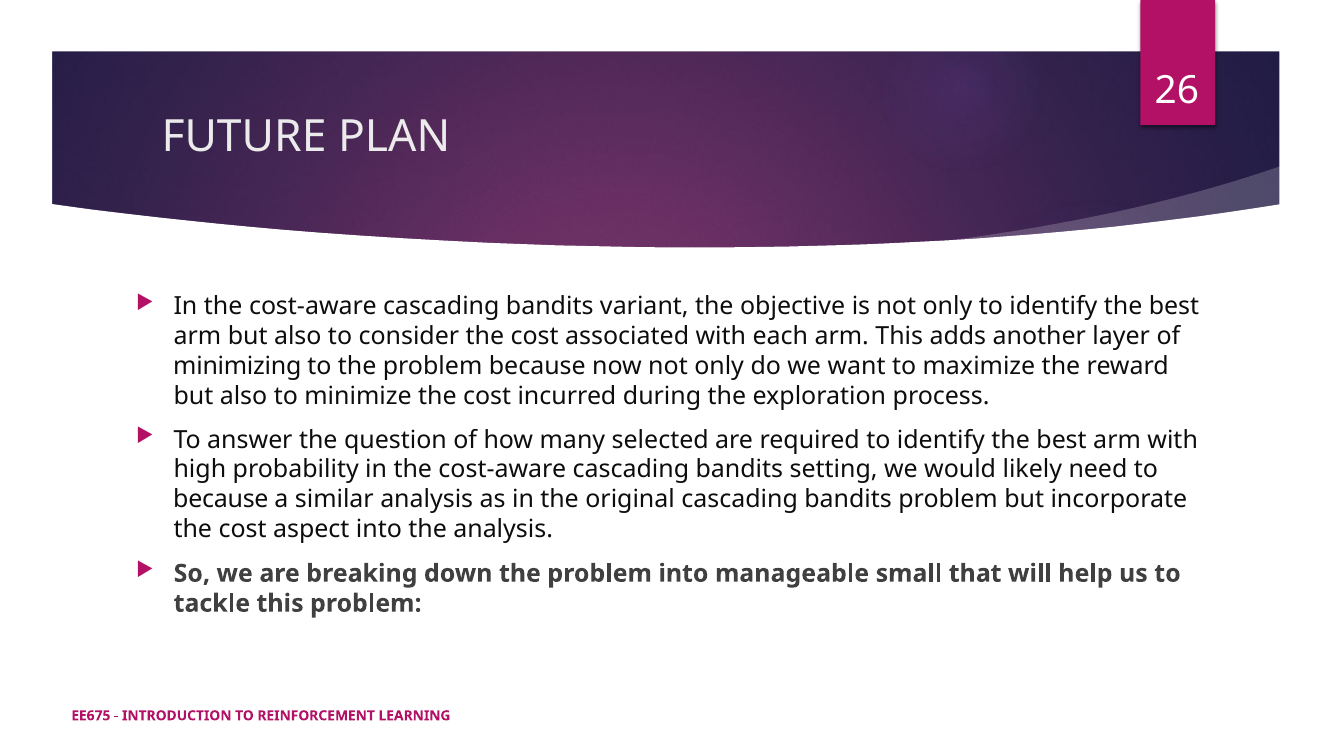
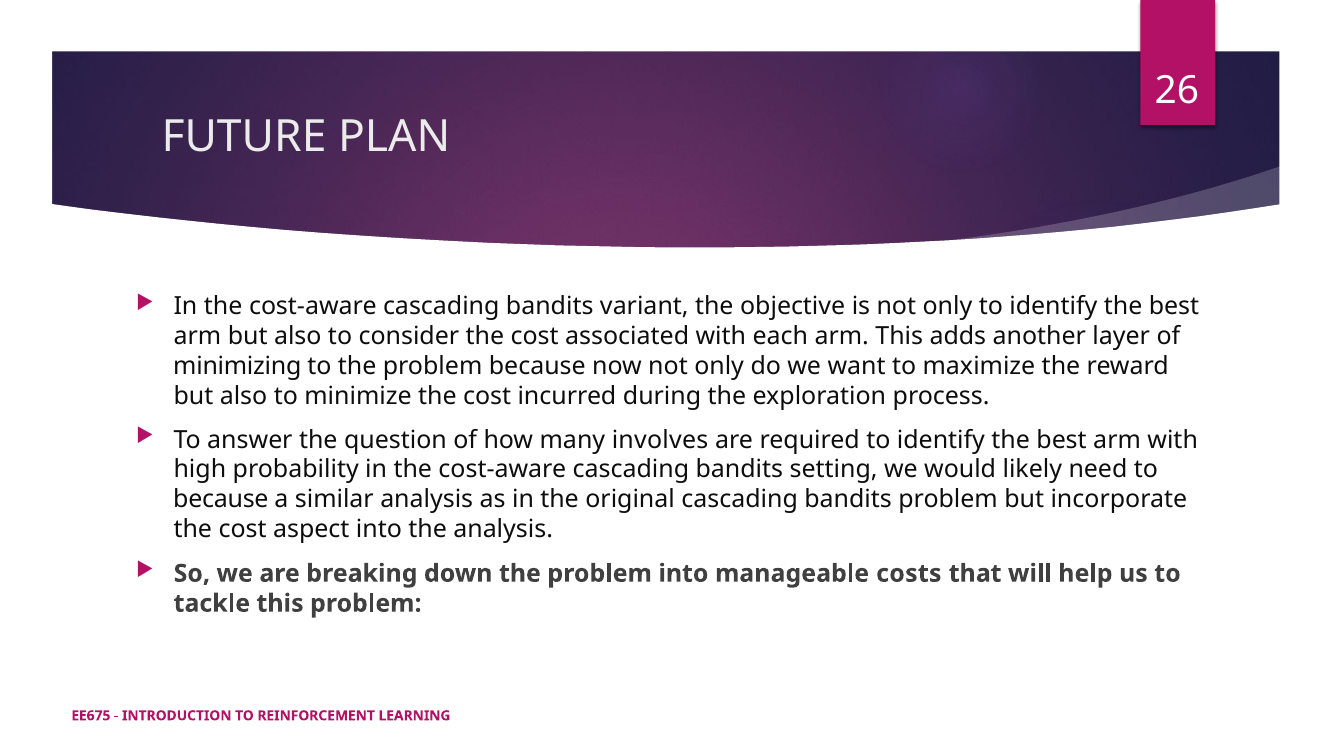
selected: selected -> involves (660, 440)
small: small -> costs (909, 574)
